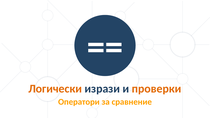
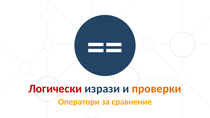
Логически colour: orange -> red (55, 89)
